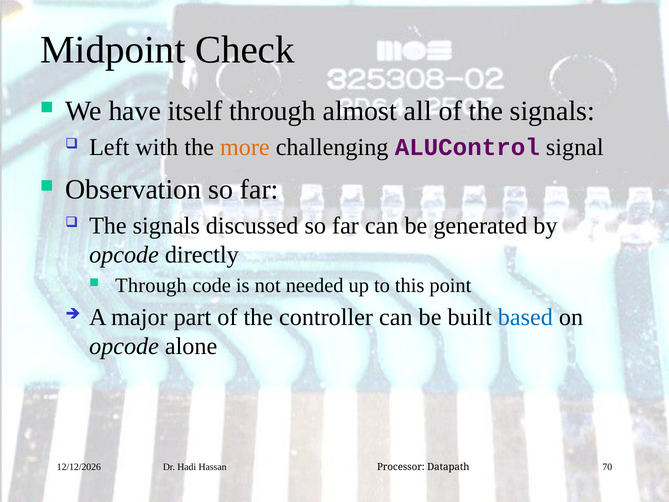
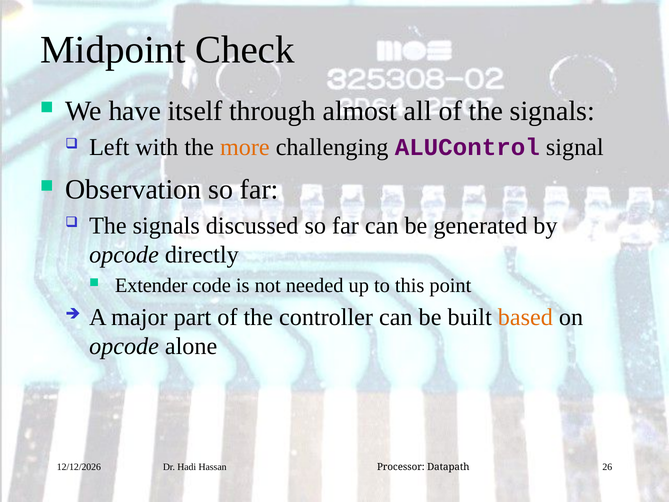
Through: Through -> Extender (151, 285)
based colour: blue -> orange (525, 317)
70: 70 -> 26 (607, 467)
